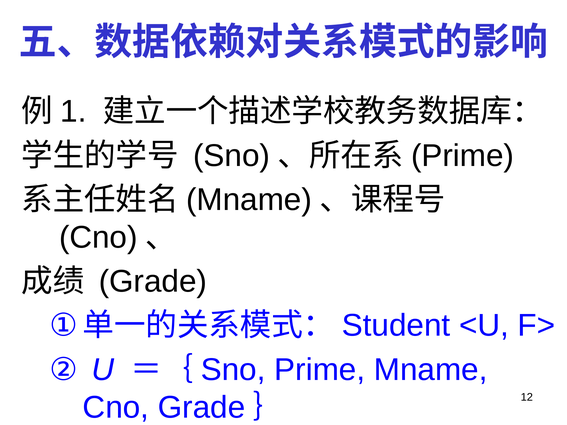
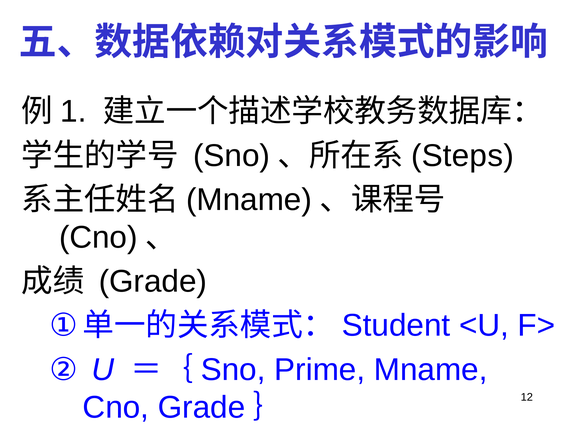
Prime: Prime -> Steps (462, 156)
